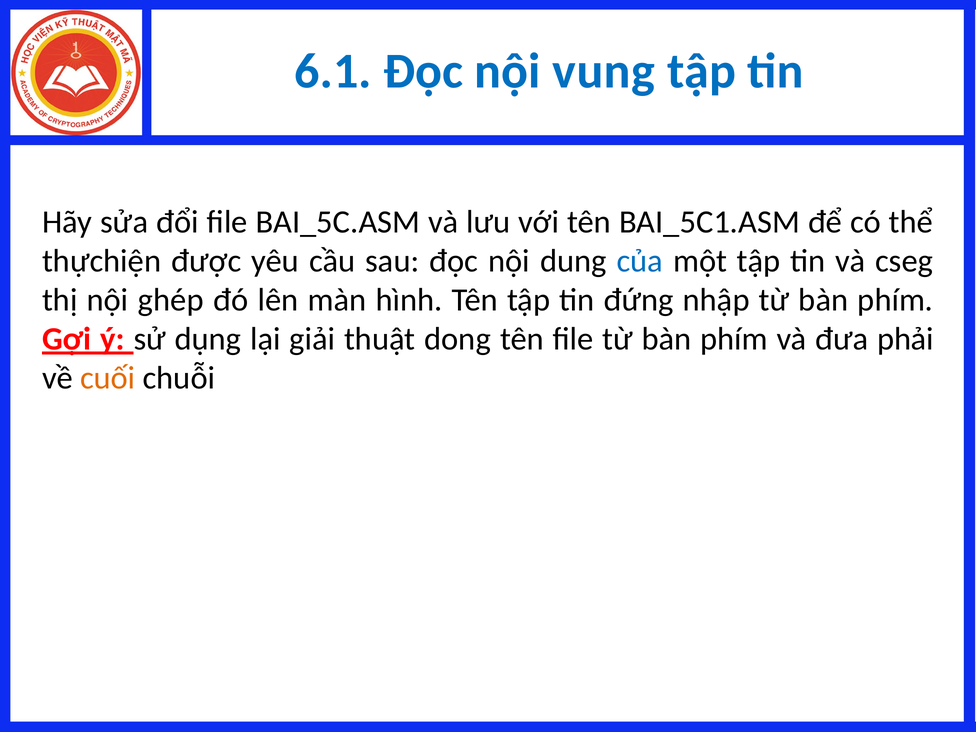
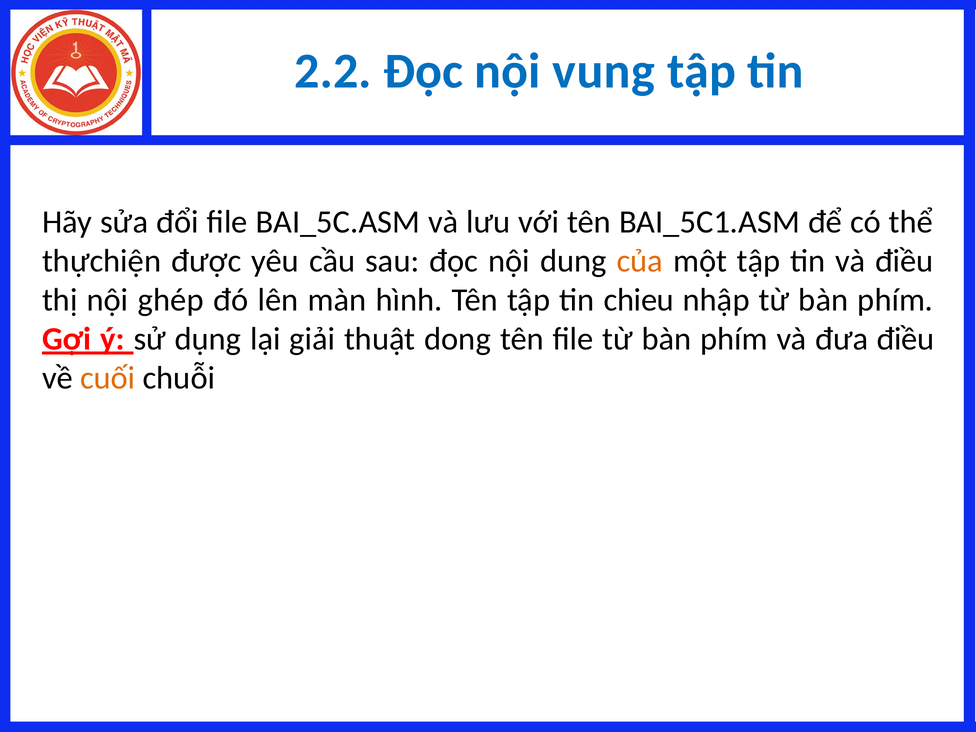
6.1: 6.1 -> 2.2 (333, 71)
của colour: blue -> orange (640, 261)
và cseg: cseg -> điều (904, 261)
đứng: đứng -> chieu (639, 300)
đưa phải: phải -> điều (905, 339)
